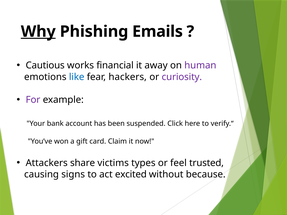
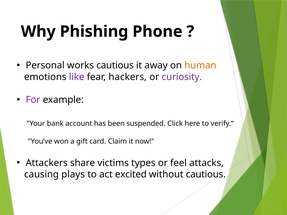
Why underline: present -> none (38, 32)
Emails: Emails -> Phone (157, 32)
Cautious: Cautious -> Personal (45, 66)
works financial: financial -> cautious (115, 66)
human colour: purple -> orange (200, 66)
like colour: blue -> purple (77, 77)
trusted: trusted -> attacks (206, 163)
signs: signs -> plays (73, 175)
without because: because -> cautious (206, 175)
